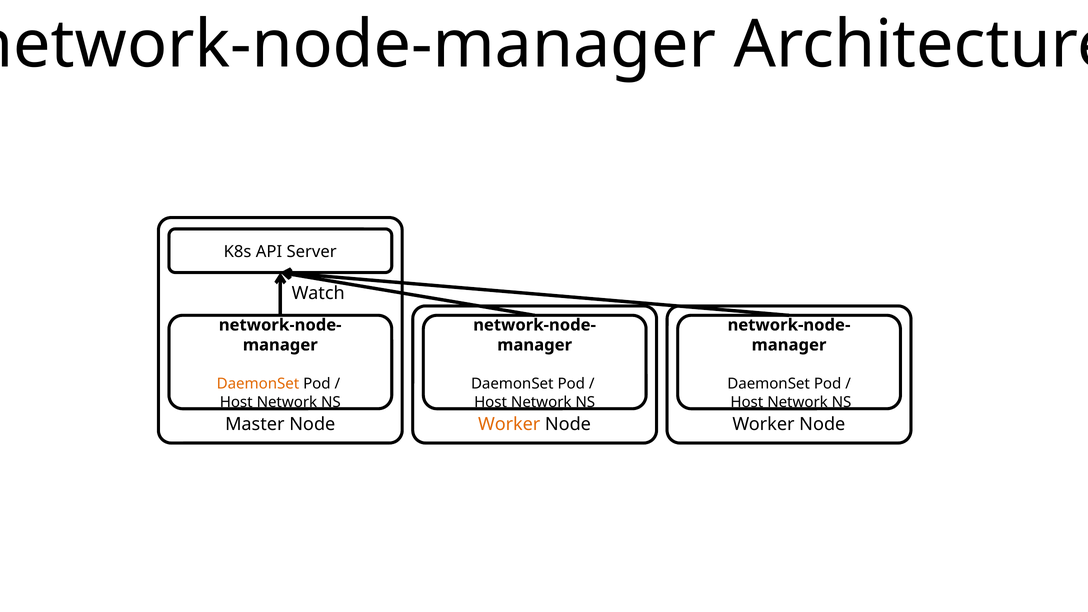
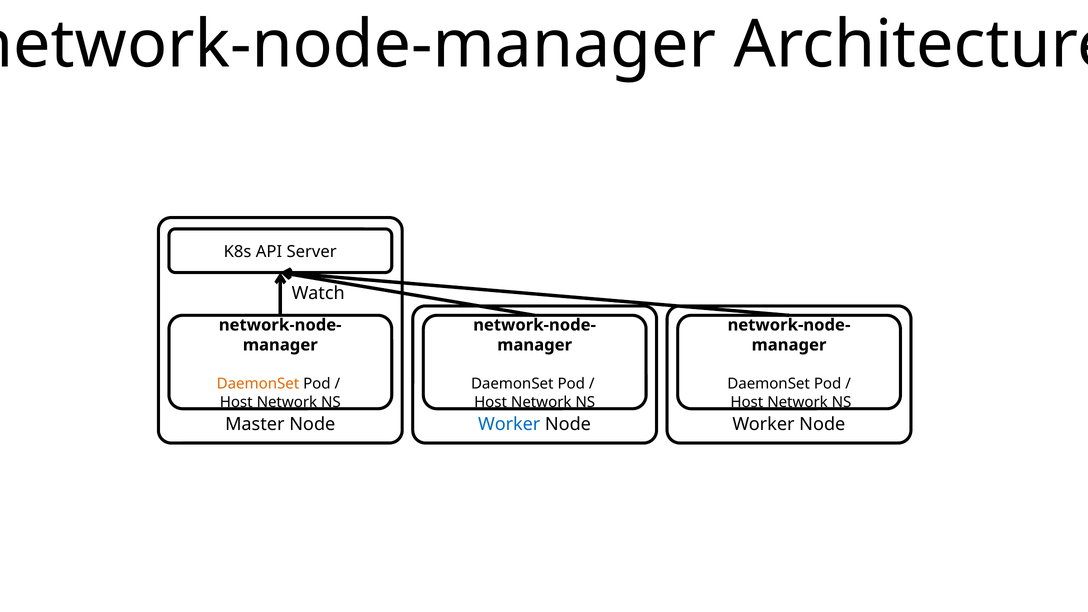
Worker colour: orange -> blue (509, 424)
